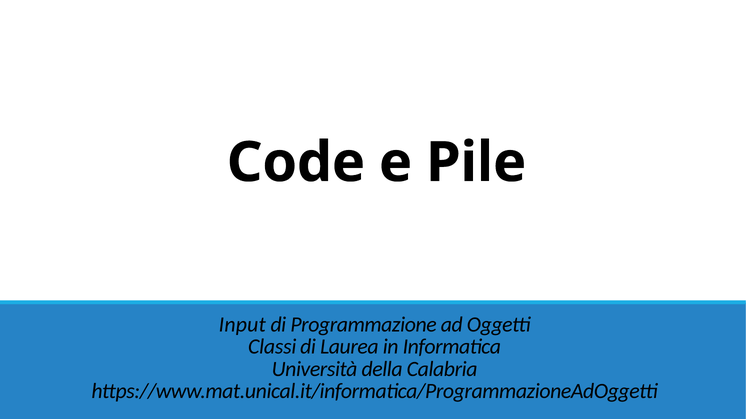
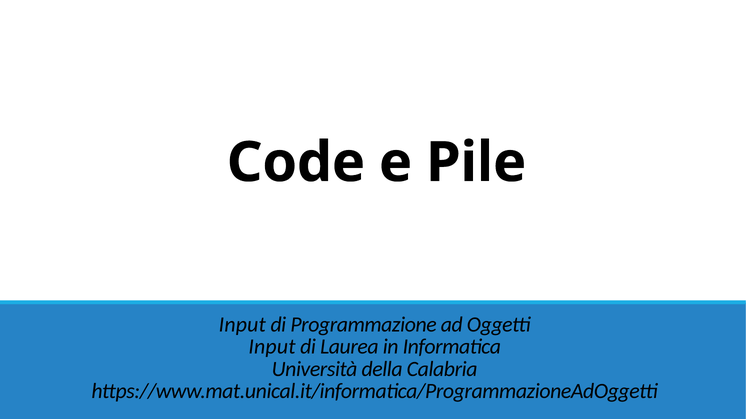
Classi: Classi -> Input (272, 347)
